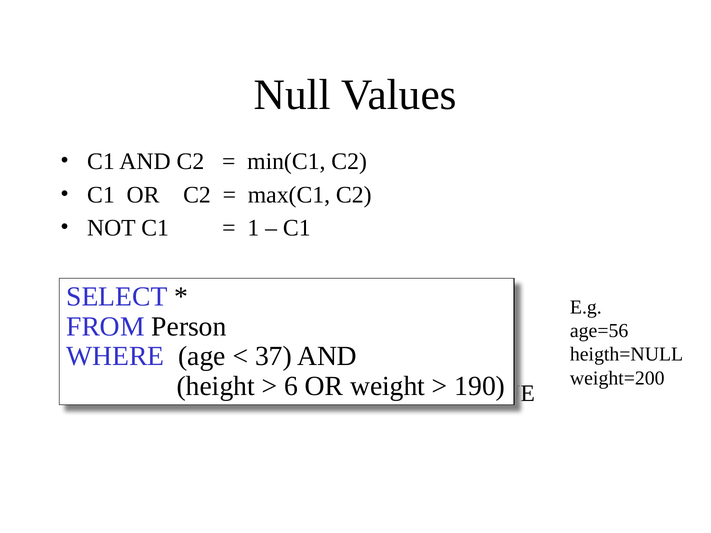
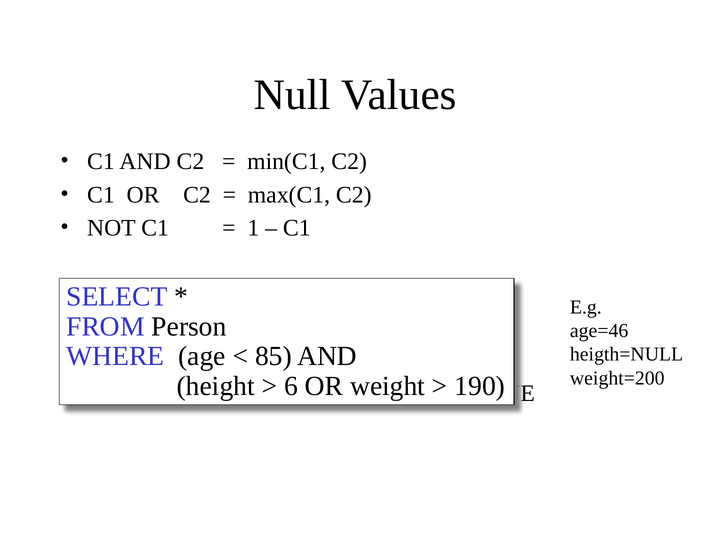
age=56: age=56 -> age=46 (599, 331)
37: 37 -> 85 (273, 357)
